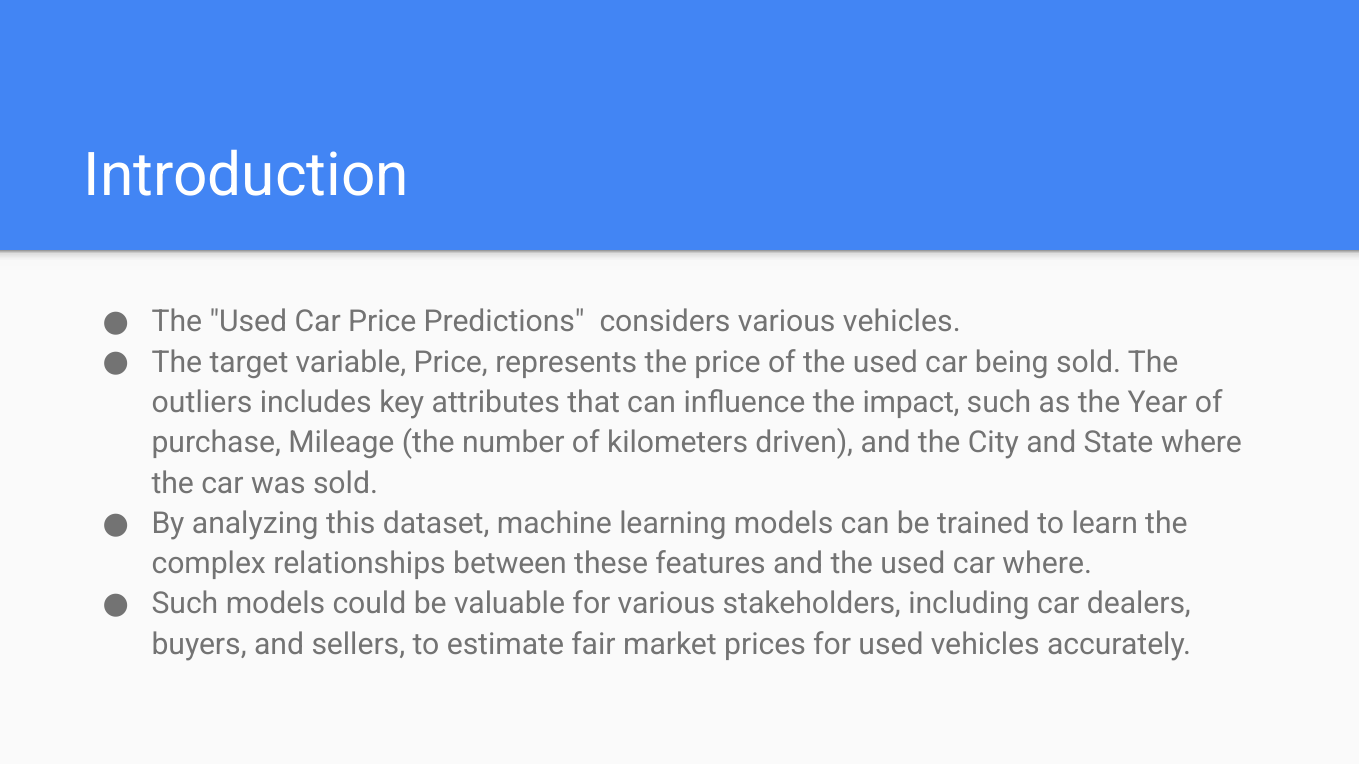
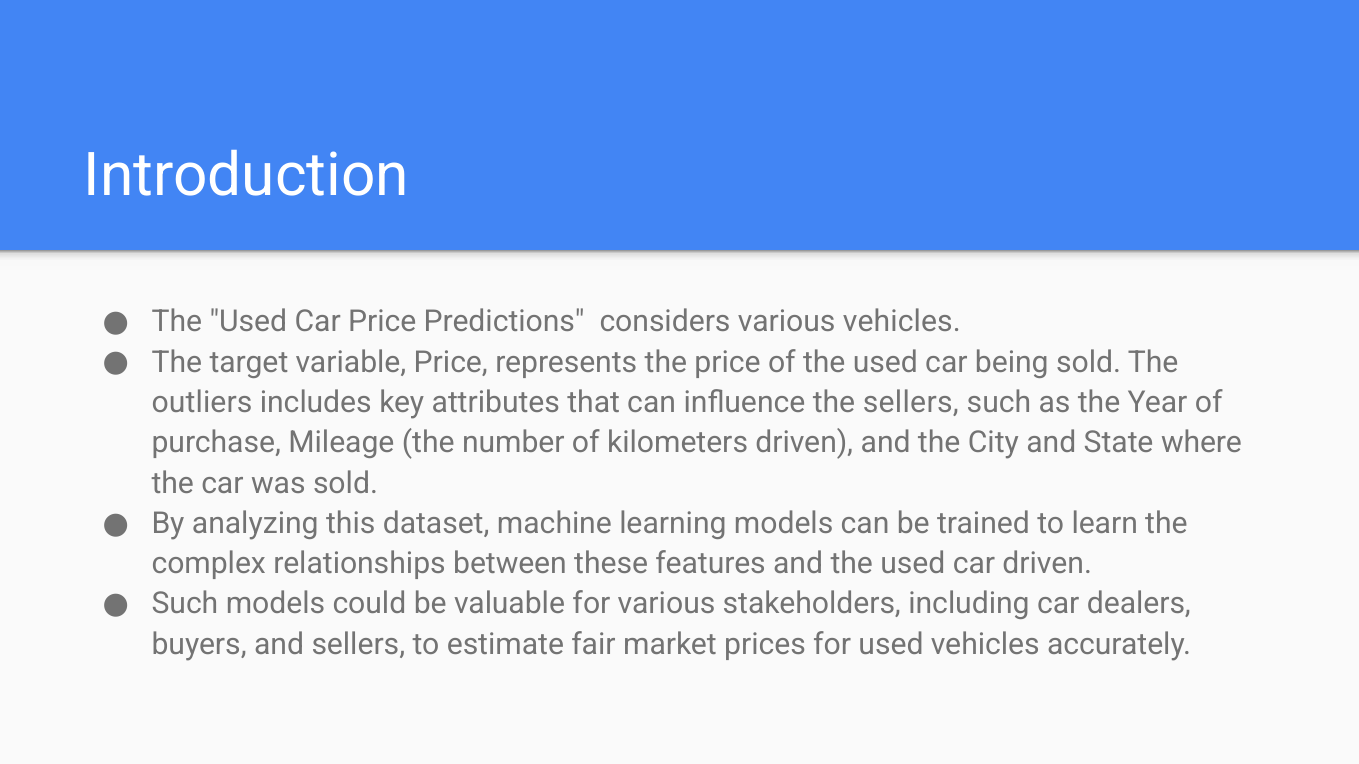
the impact: impact -> sellers (911, 403)
car where: where -> driven (1047, 564)
